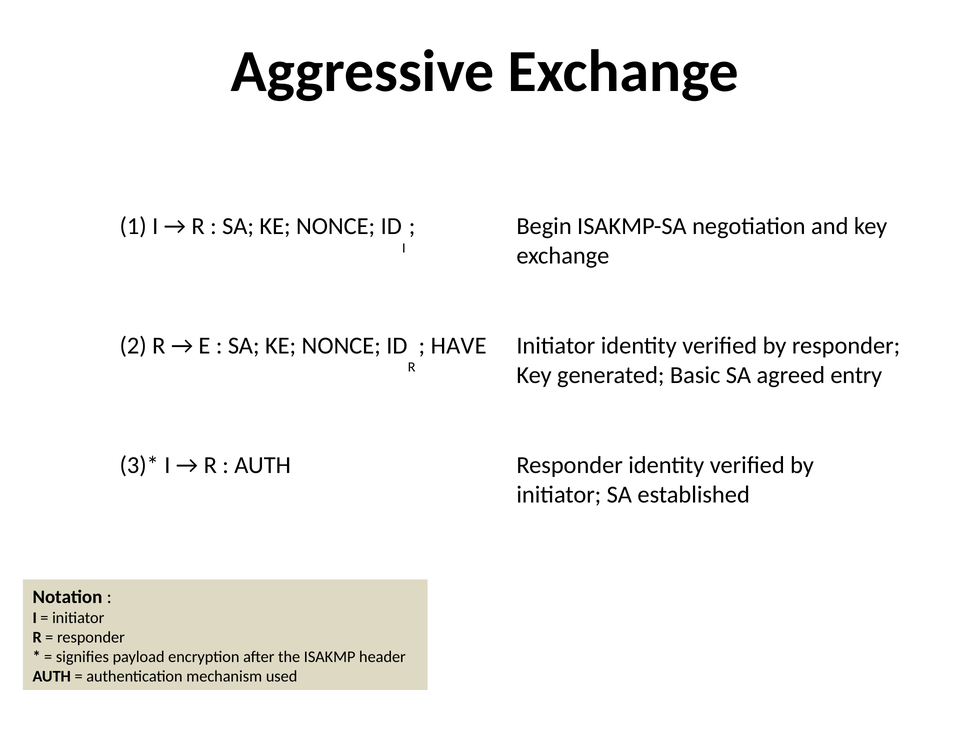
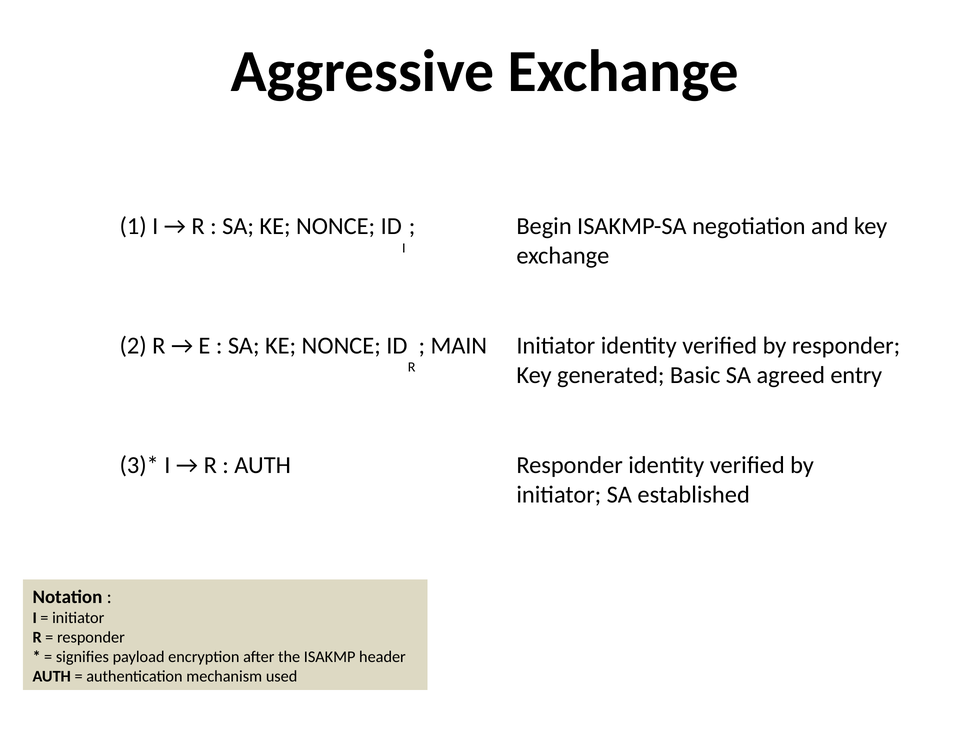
HAVE: HAVE -> MAIN (459, 346)
